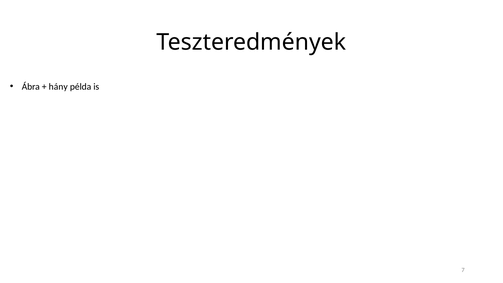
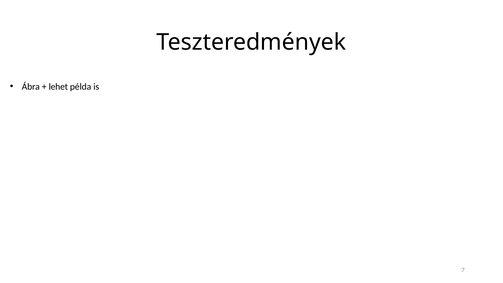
hány: hány -> lehet (58, 87)
